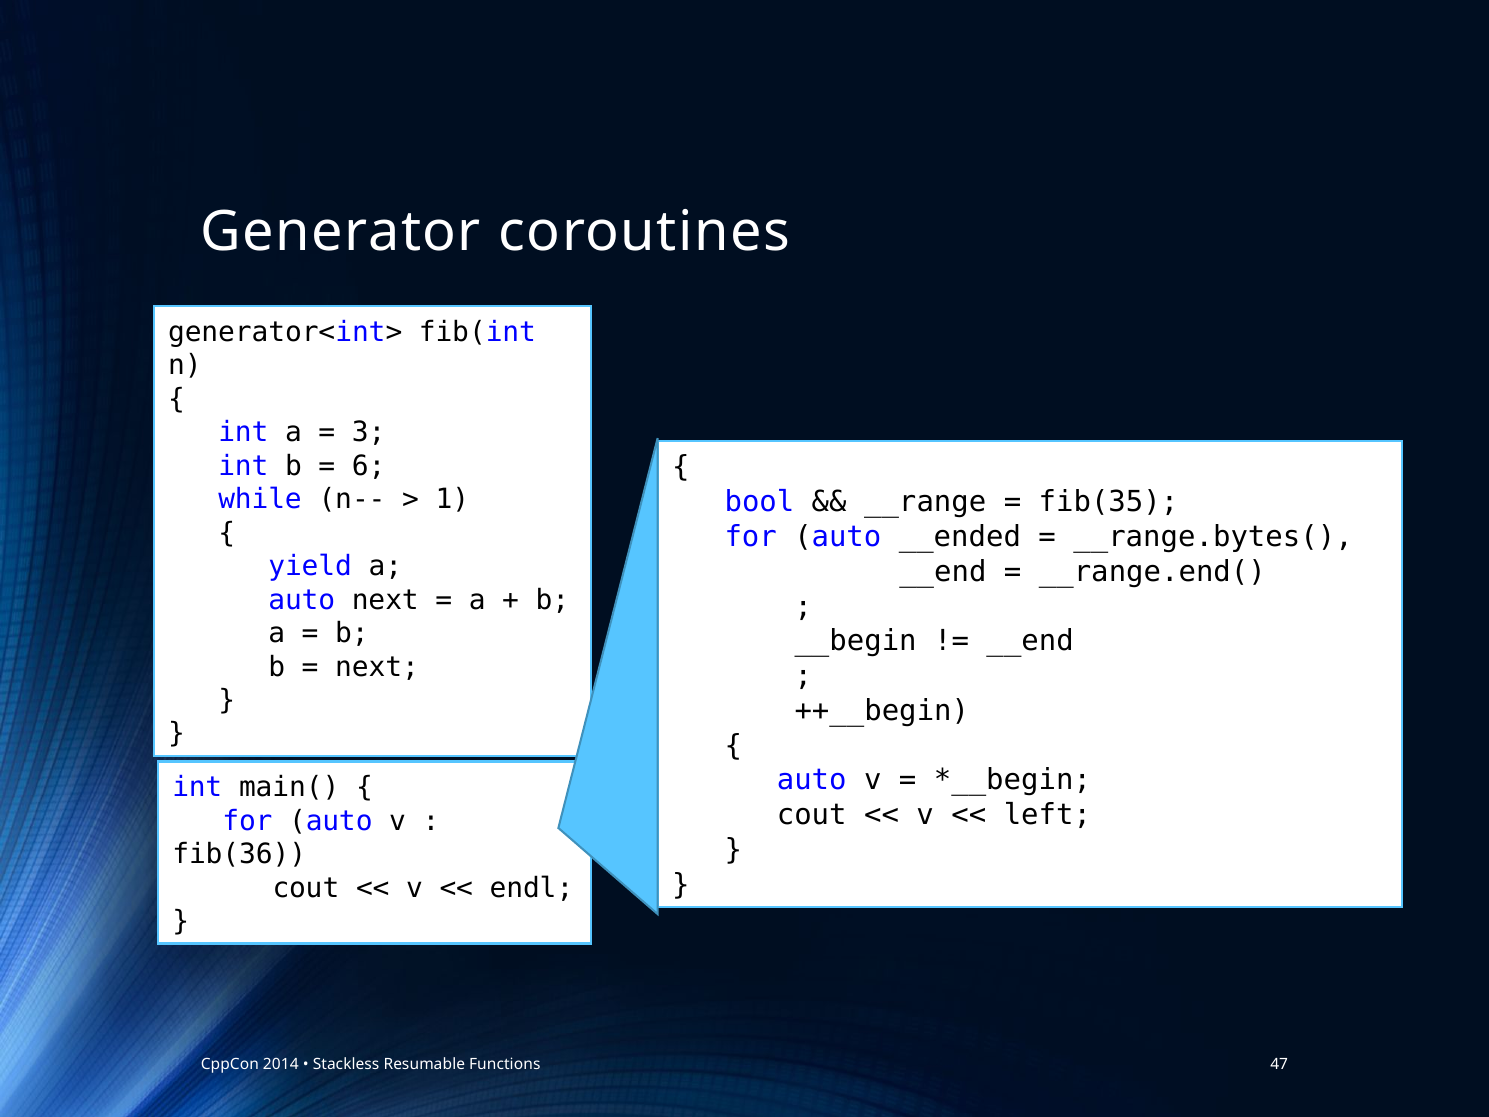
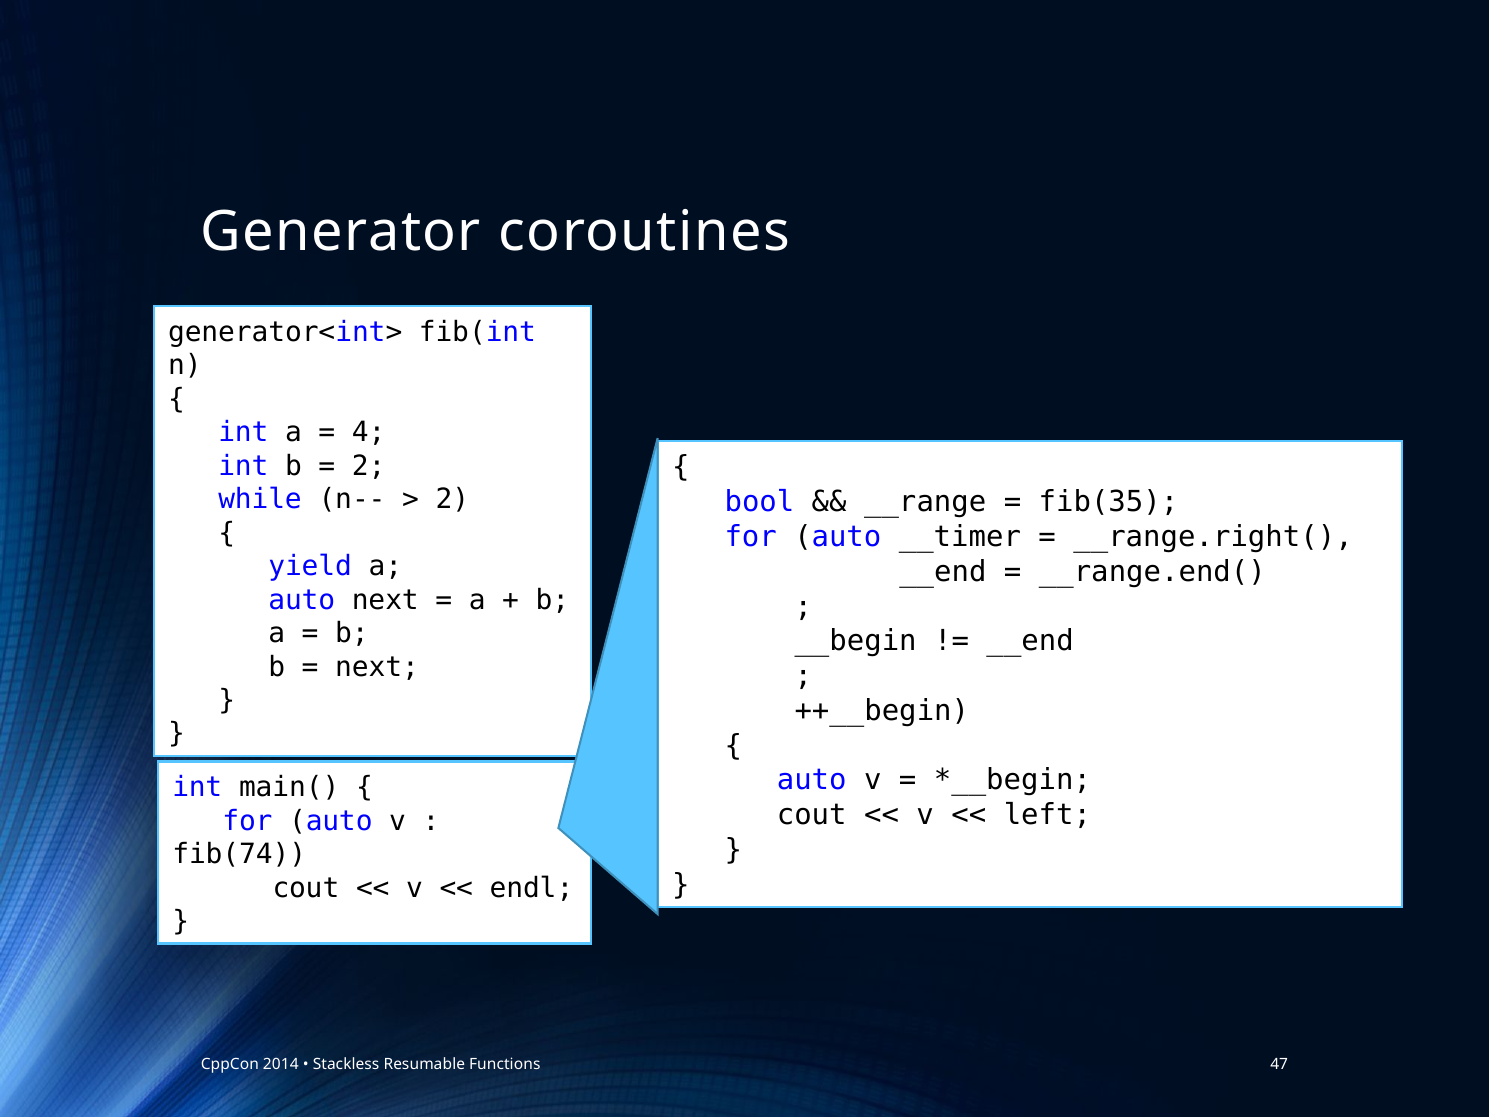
3: 3 -> 4 (369, 432)
6: 6 -> 2 (369, 466)
1: 1 -> 2 (452, 499)
__ended: __ended -> __timer (960, 537)
__range.bytes(: __range.bytes( -> __range.right( (1213, 537)
fib(36: fib(36 -> fib(74 (239, 854)
